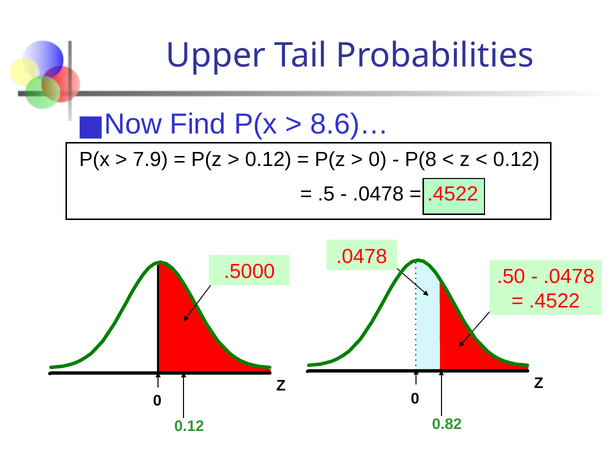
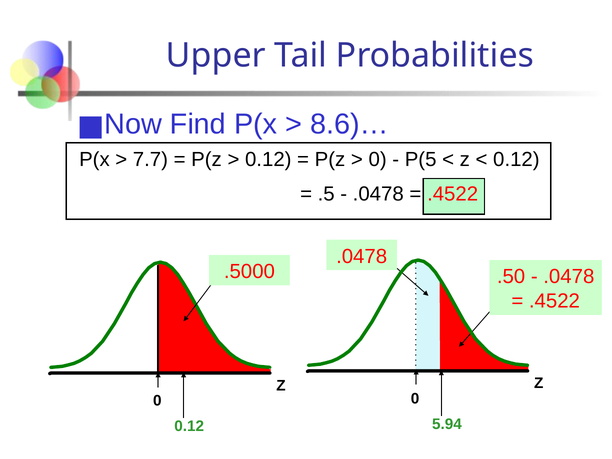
7.9: 7.9 -> 7.7 (150, 160)
P(8: P(8 -> P(5 (421, 160)
0.82: 0.82 -> 5.94 (447, 424)
